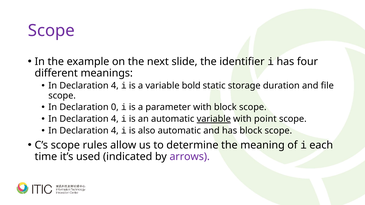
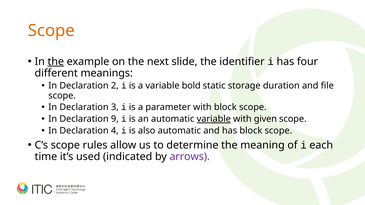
Scope colour: purple -> orange (51, 31)
the underline: none -> present (56, 62)
4: 4 -> 2 (115, 86)
0: 0 -> 3 (115, 107)
4: 4 -> 9 (115, 119)
point: point -> given (265, 119)
